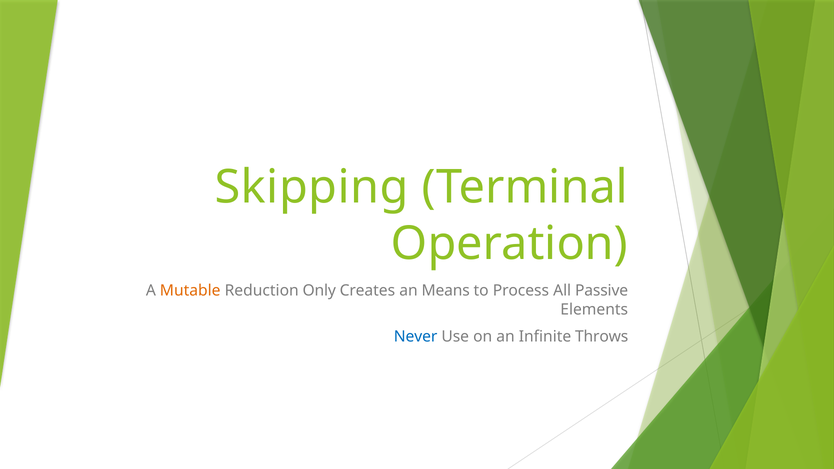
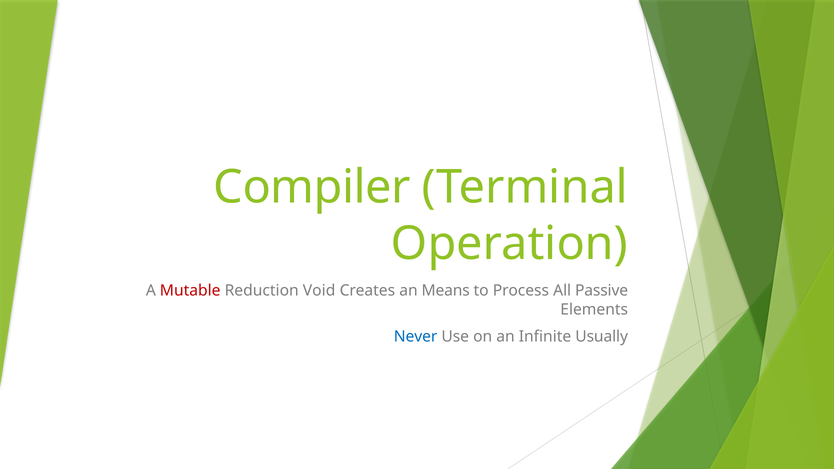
Skipping: Skipping -> Compiler (312, 187)
Mutable colour: orange -> red (190, 291)
Only: Only -> Void (319, 291)
Throws: Throws -> Usually (602, 337)
